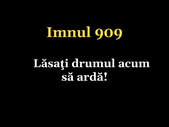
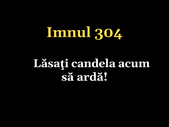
909: 909 -> 304 (109, 32)
drumul: drumul -> candela (93, 63)
